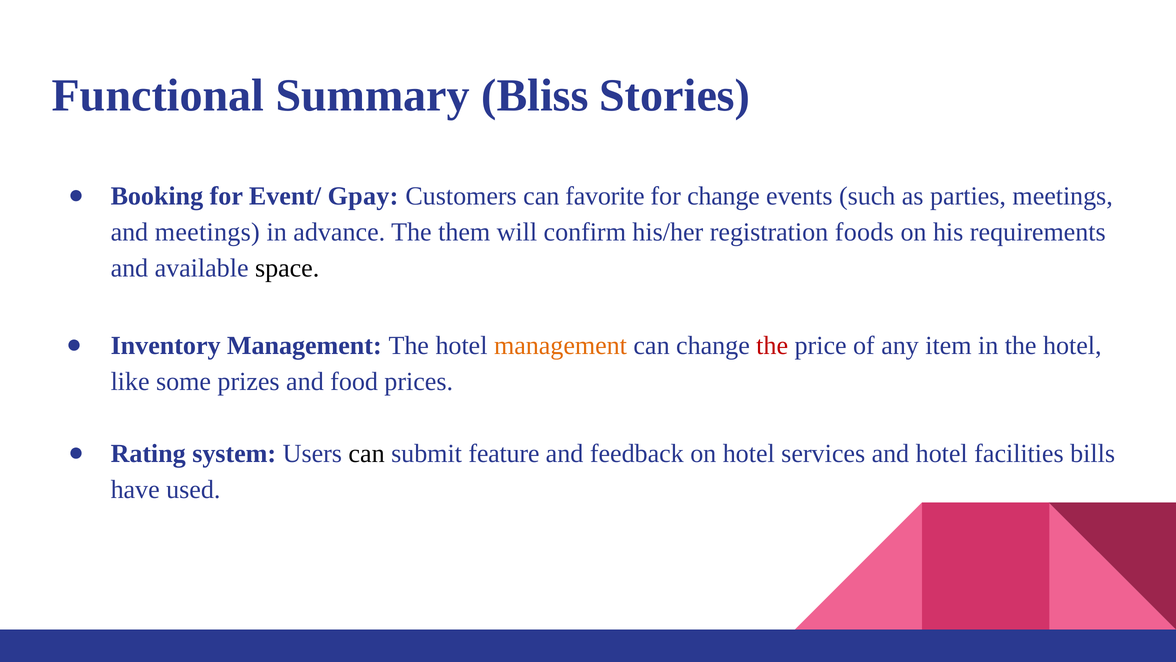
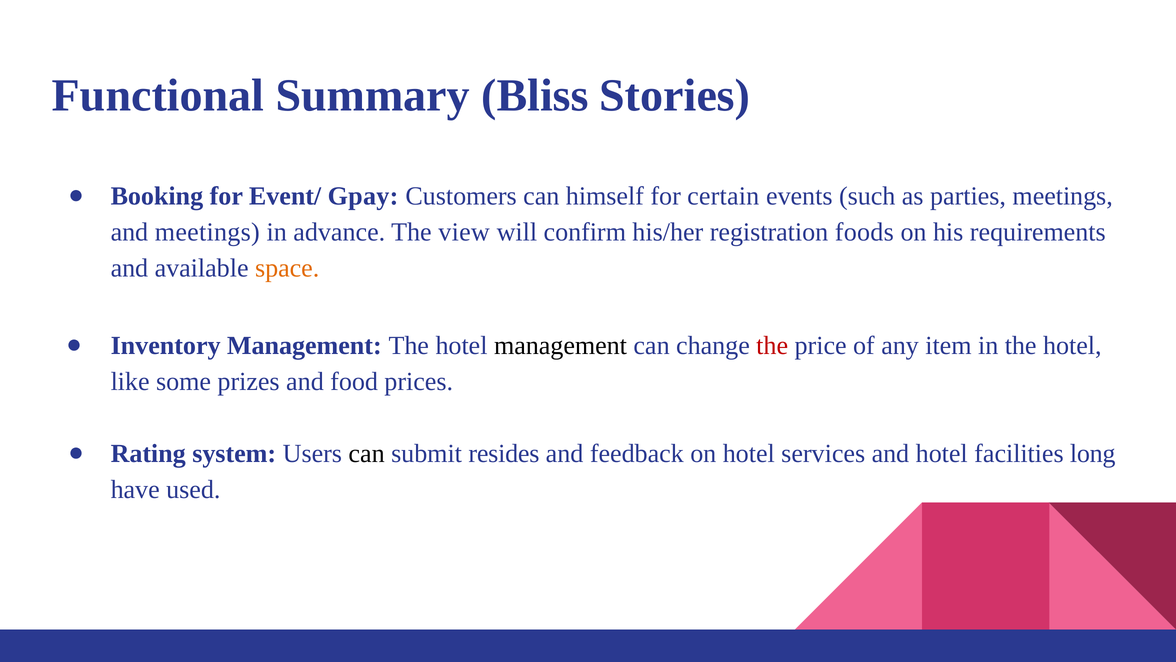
favorite: favorite -> himself (605, 196)
for change: change -> certain (723, 196)
them: them -> view (464, 232)
space colour: black -> orange (287, 268)
management colour: orange -> black (561, 346)
feature: feature -> resides (504, 454)
bills: bills -> long (1093, 454)
